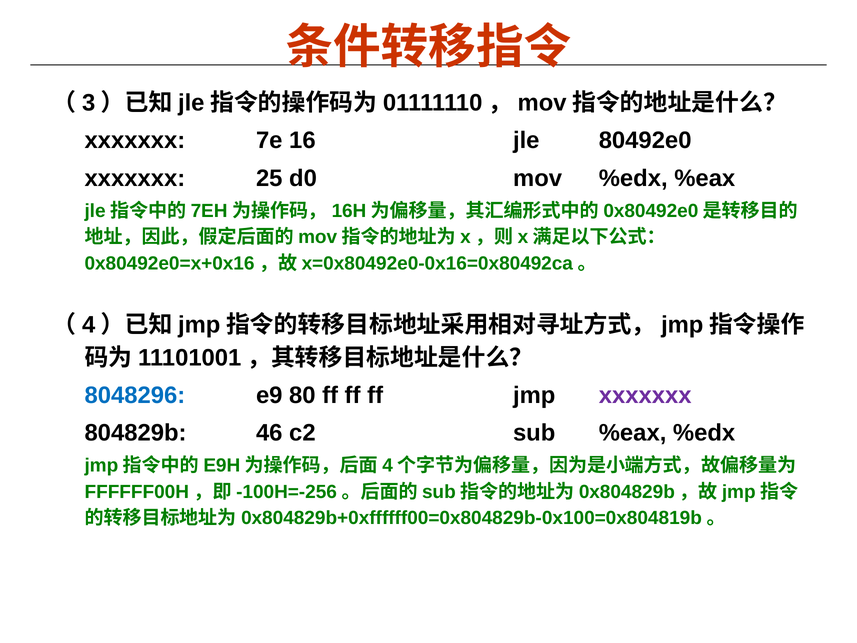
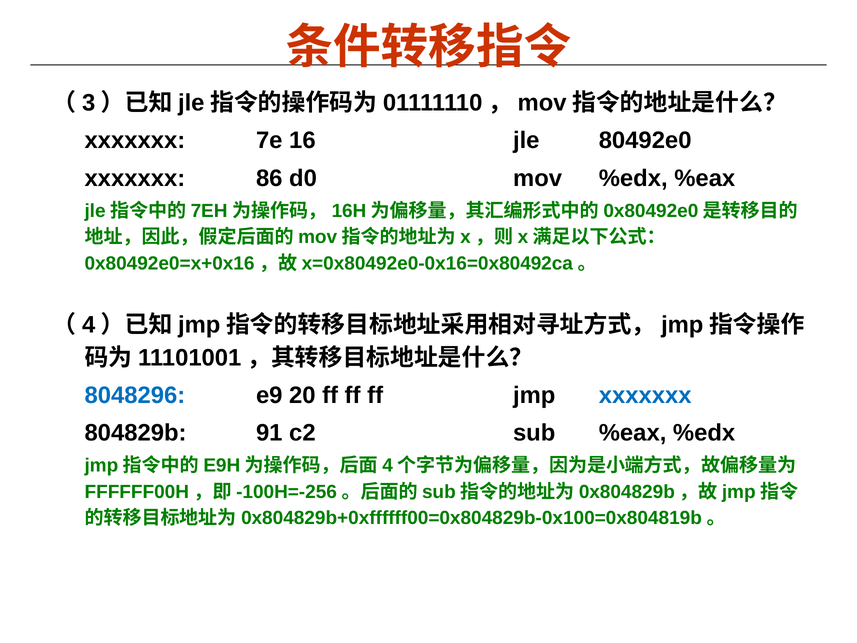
25: 25 -> 86 (269, 178)
80: 80 -> 20 (302, 395)
xxxxxxx colour: purple -> blue (645, 395)
46: 46 -> 91 (269, 433)
